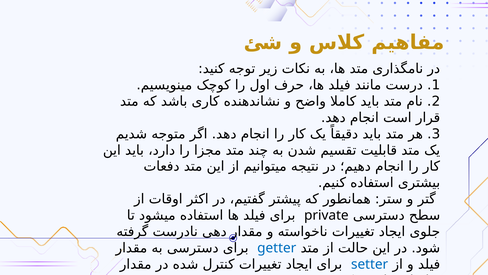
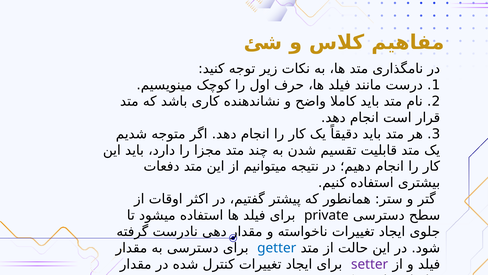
setter colour: blue -> purple (370, 264)
